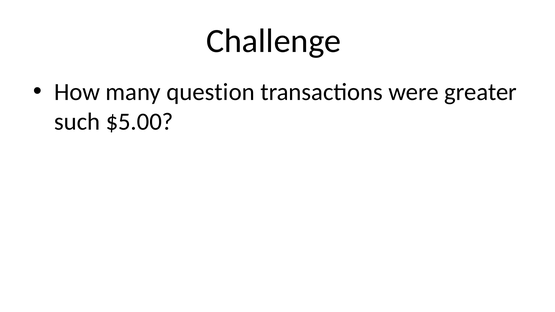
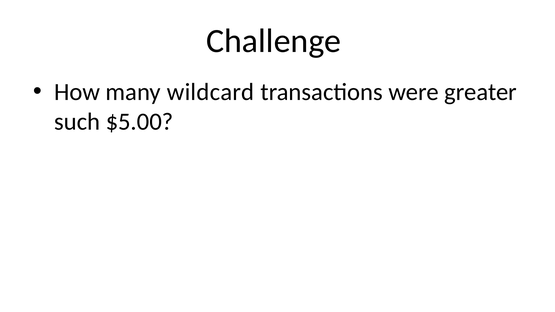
question: question -> wildcard (211, 92)
